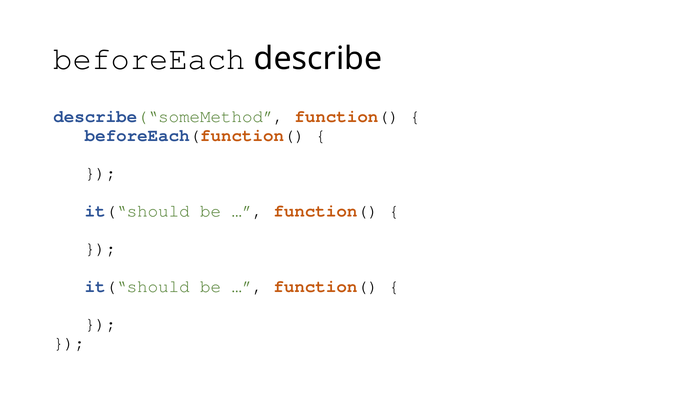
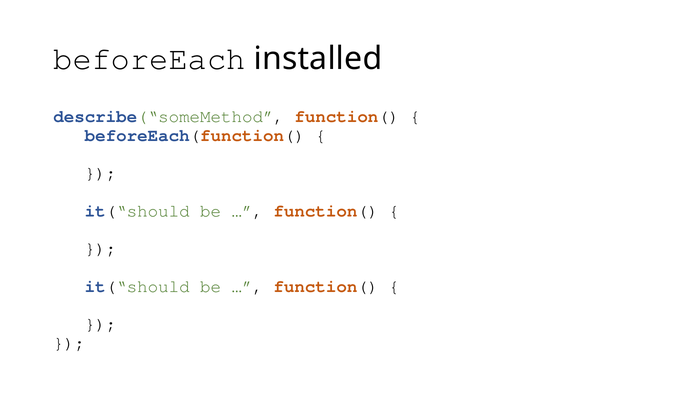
describe: describe -> installed (318, 59)
